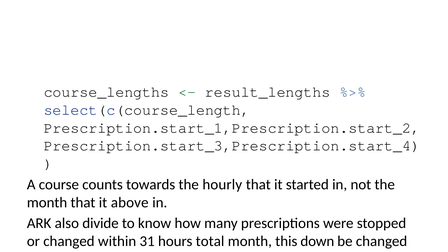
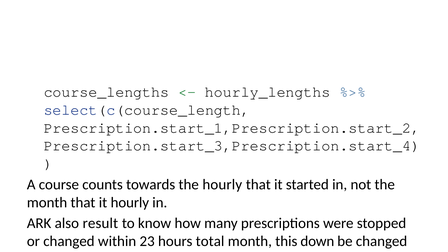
result_lengths: result_lengths -> hourly_lengths (268, 92)
it above: above -> hourly (130, 202)
also divide: divide -> result (100, 223)
31: 31 -> 23 (147, 241)
